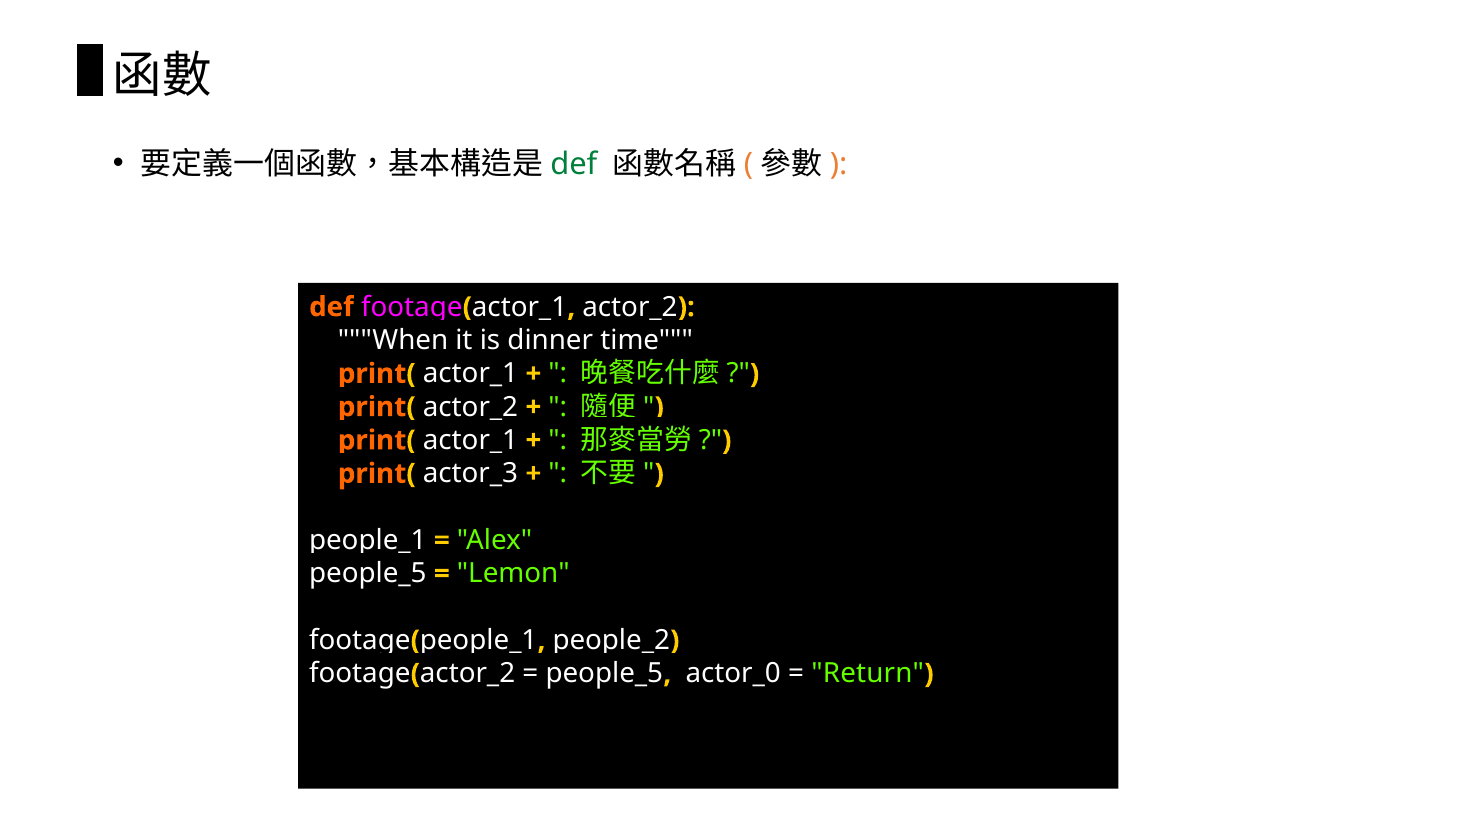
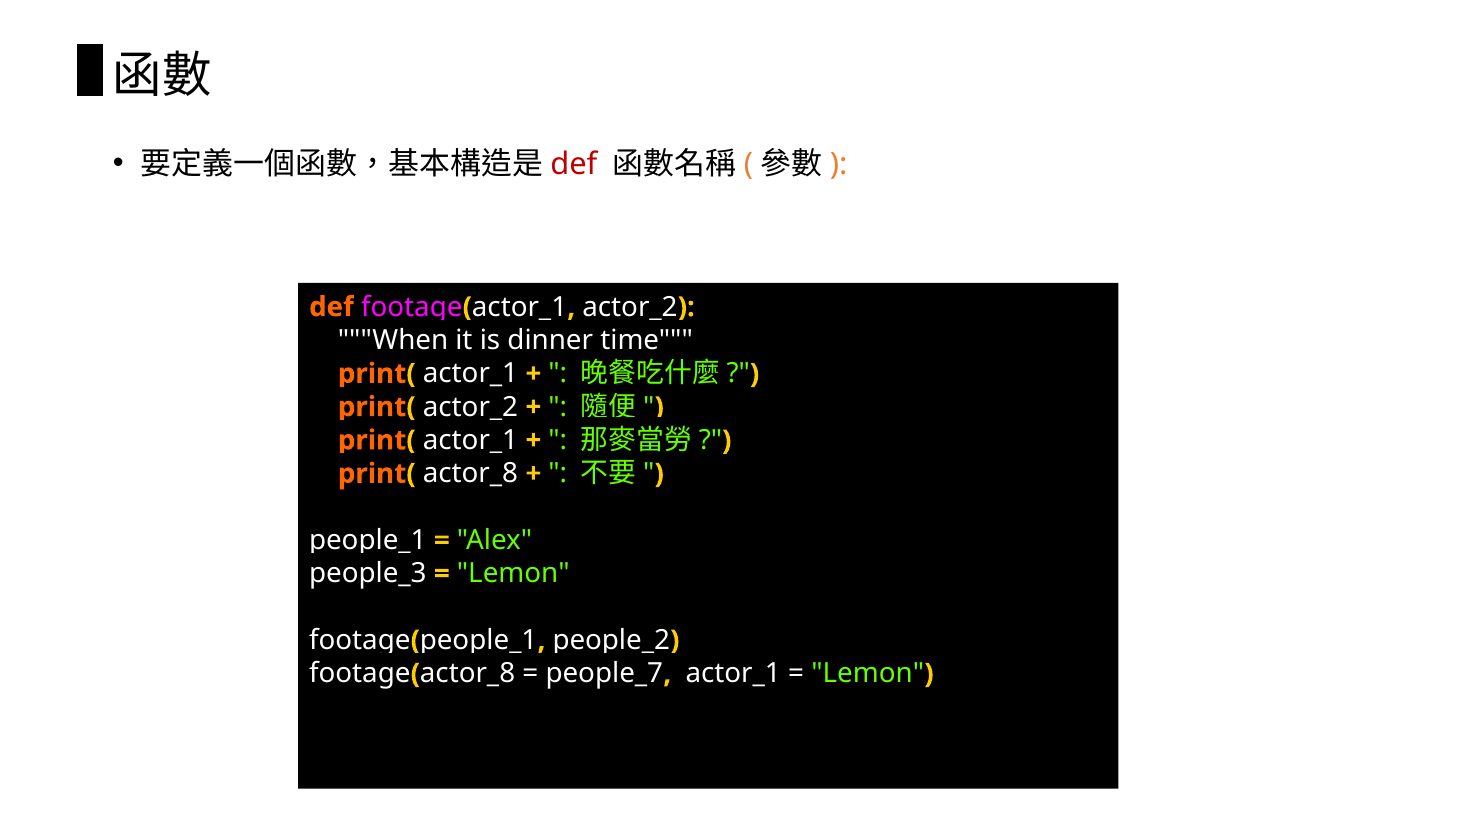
def colour: green -> red (574, 164)
print( actor_3: actor_3 -> actor_8 (470, 474)
people_5: people_5 -> people_3 (368, 574)
actor_2: actor_2 -> actor_8 (468, 674)
people_5: people_5 -> people_7 (604, 674)
actor_0: actor_0 -> actor_1 (733, 674)
Return: Return -> Lemon (868, 674)
